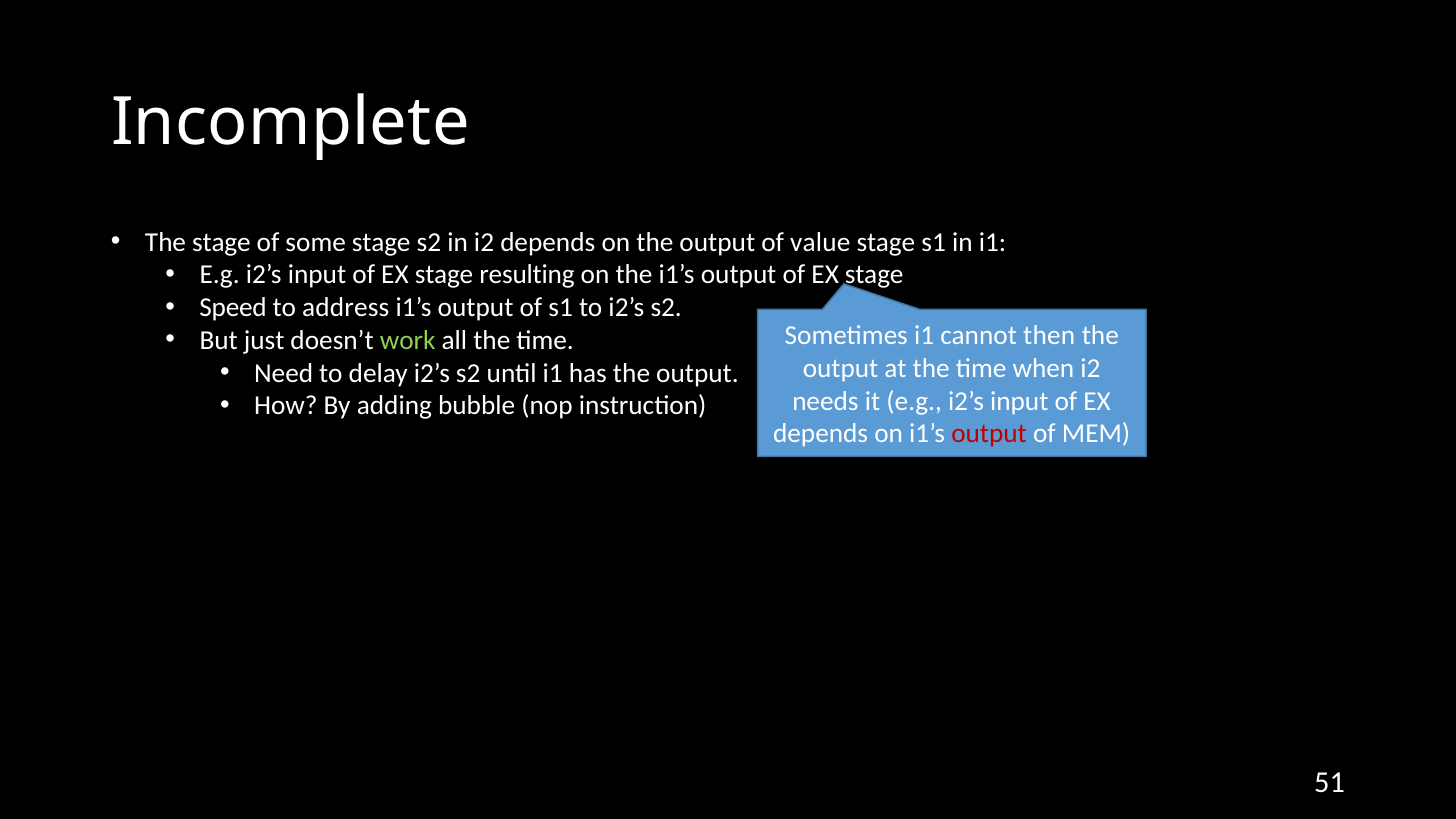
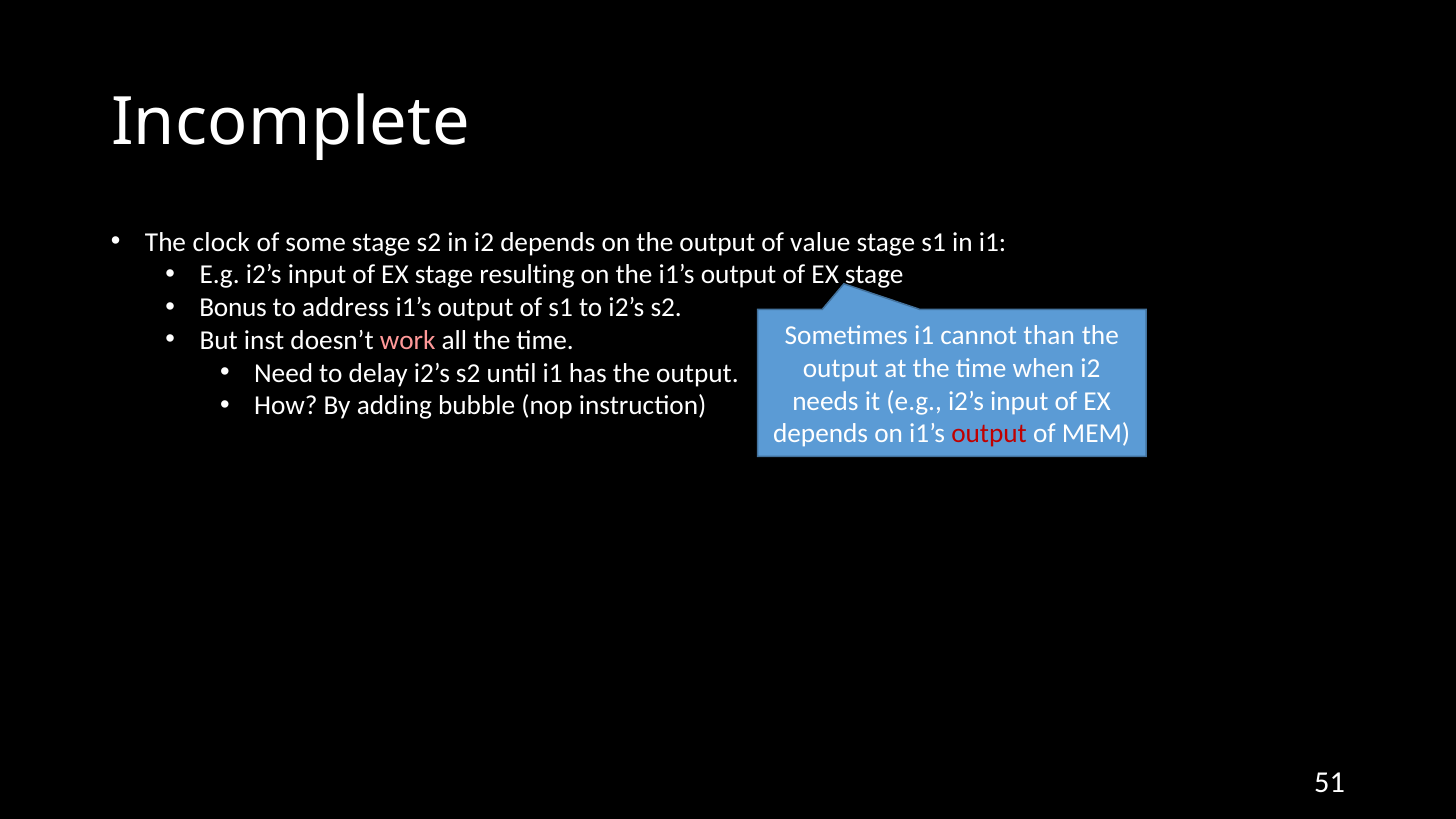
The stage: stage -> clock (221, 242)
Speed: Speed -> Bonus (233, 308)
then: then -> than (1049, 336)
just: just -> inst (264, 340)
work colour: light green -> pink (408, 340)
